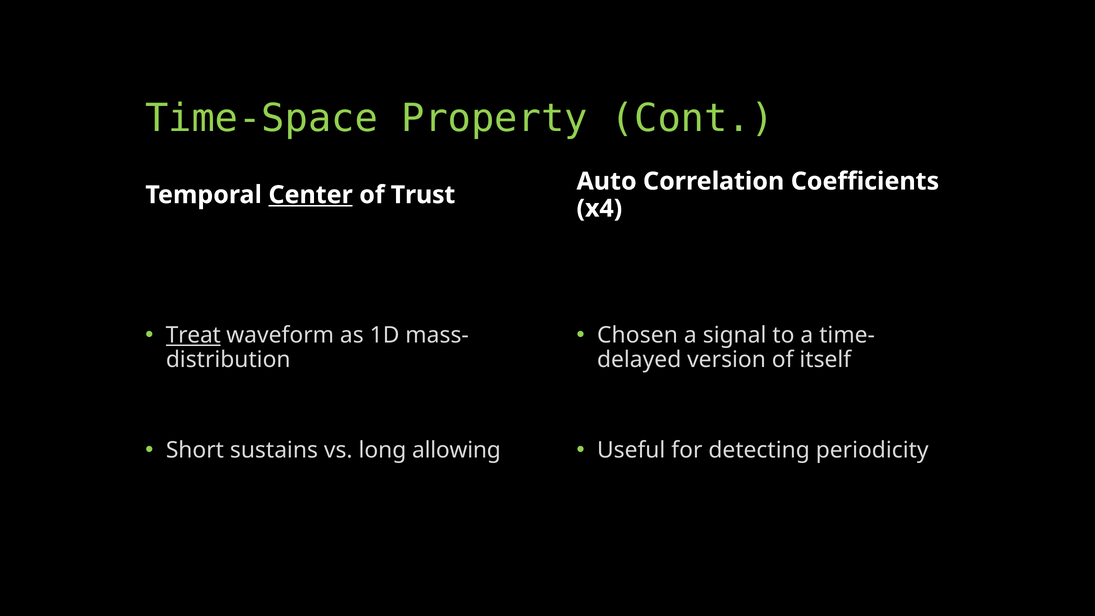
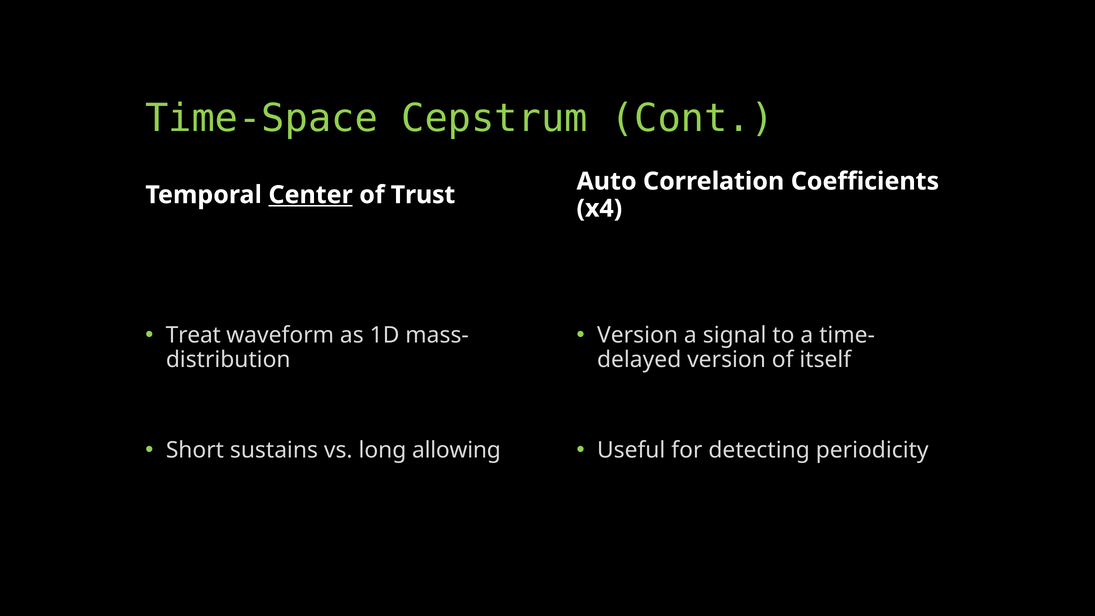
Property: Property -> Cepstrum (494, 118)
Treat underline: present -> none (193, 335)
Chosen: Chosen -> Version (638, 335)
